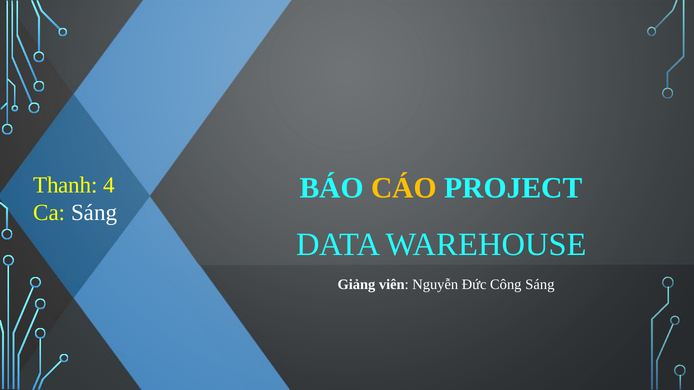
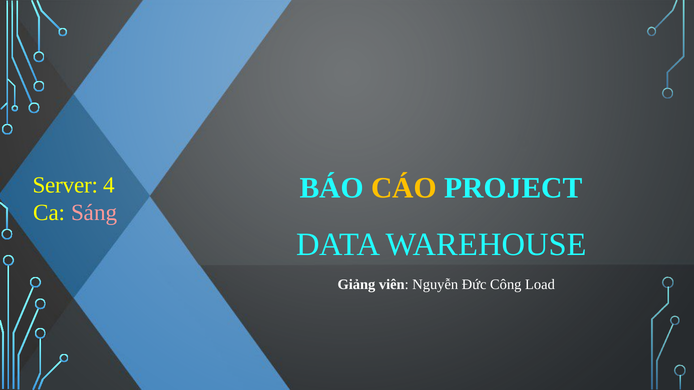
Thanh: Thanh -> Server (65, 185)
Sáng colour: white -> pink (94, 213)
Công Sáng: Sáng -> Load (540, 285)
